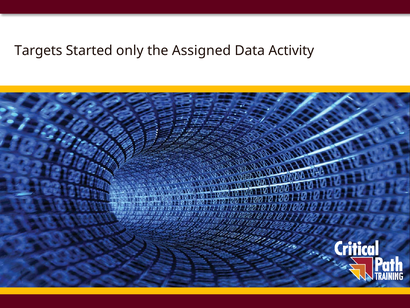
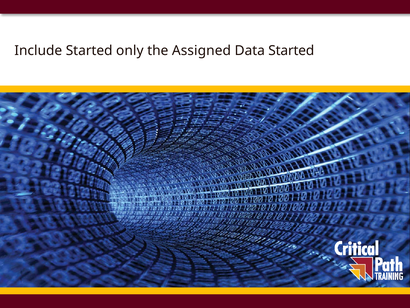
Targets: Targets -> Include (38, 50)
Data Activity: Activity -> Started (291, 50)
